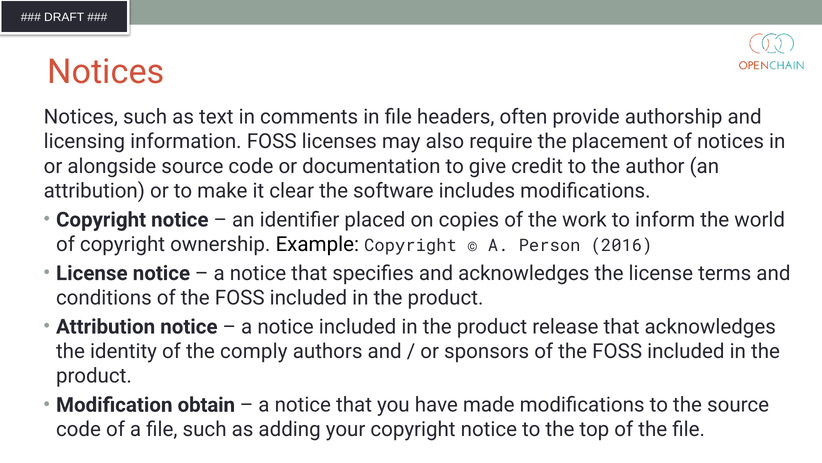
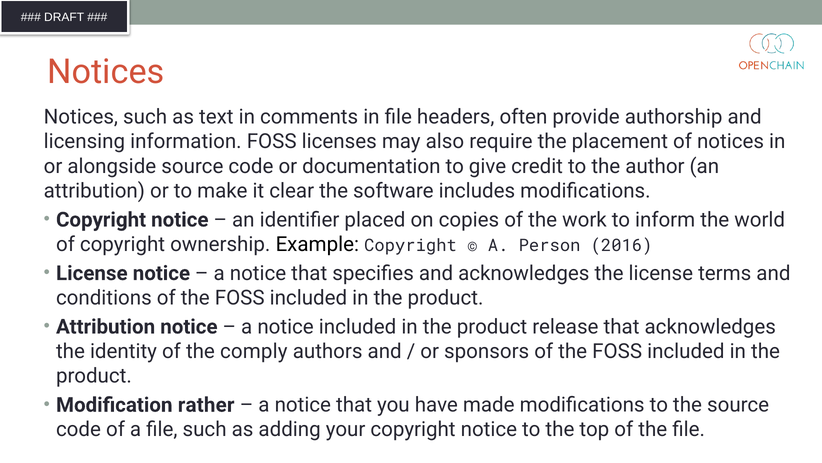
obtain: obtain -> rather (206, 404)
